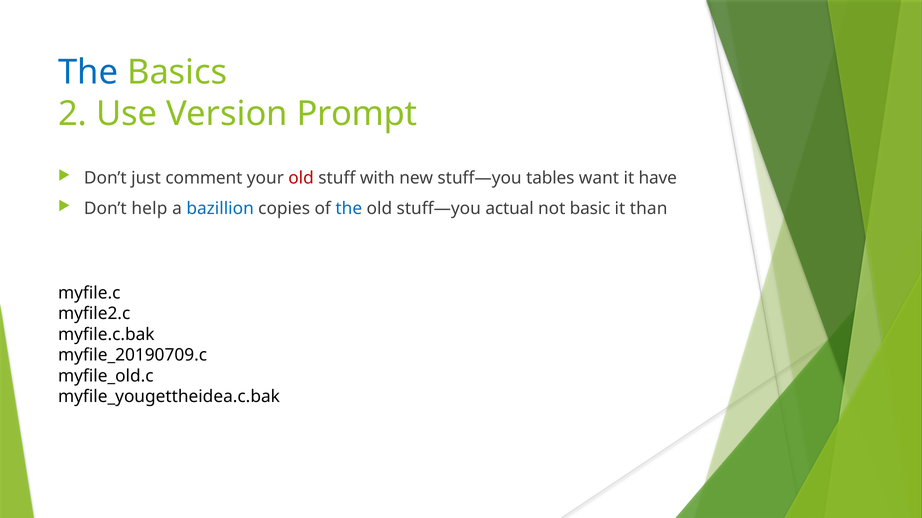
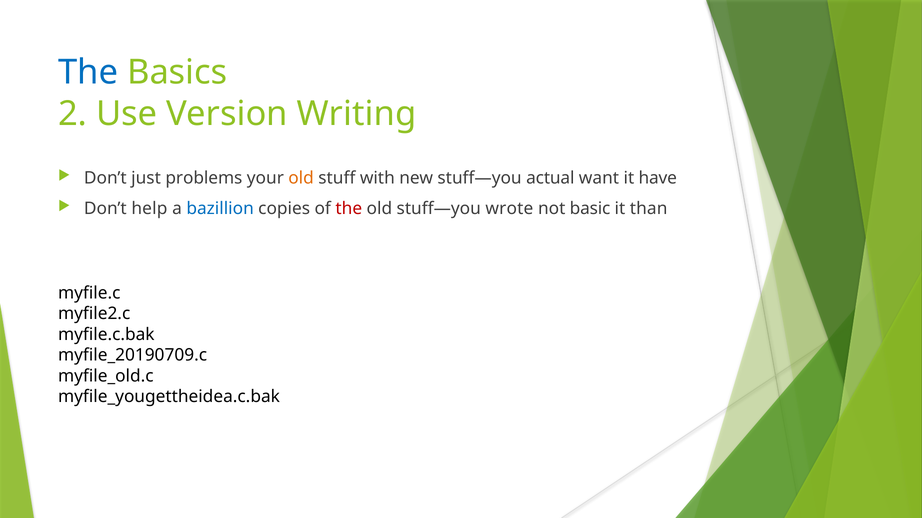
Prompt: Prompt -> Writing (357, 114)
comment: comment -> problems (204, 178)
old colour: red -> orange (301, 178)
tables: tables -> actual (550, 178)
the colour: blue -> red (349, 209)
actual: actual -> wrote (509, 209)
